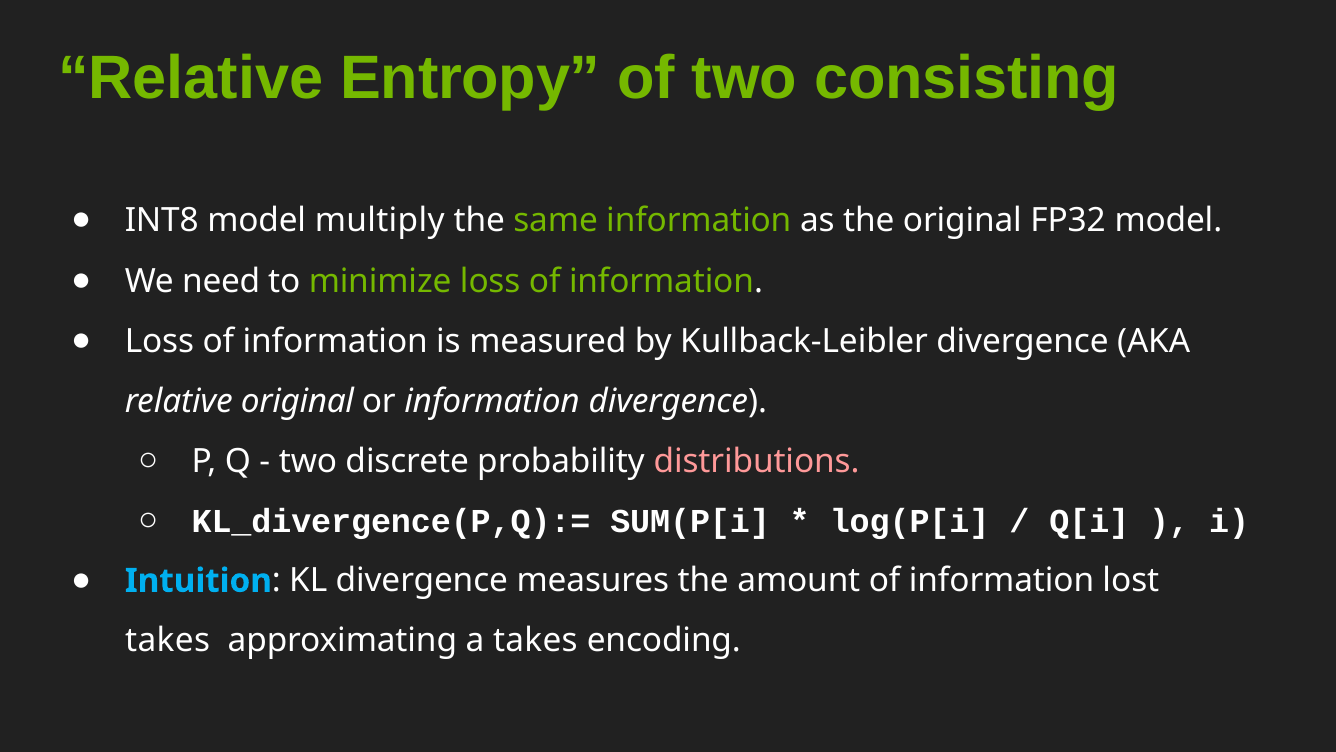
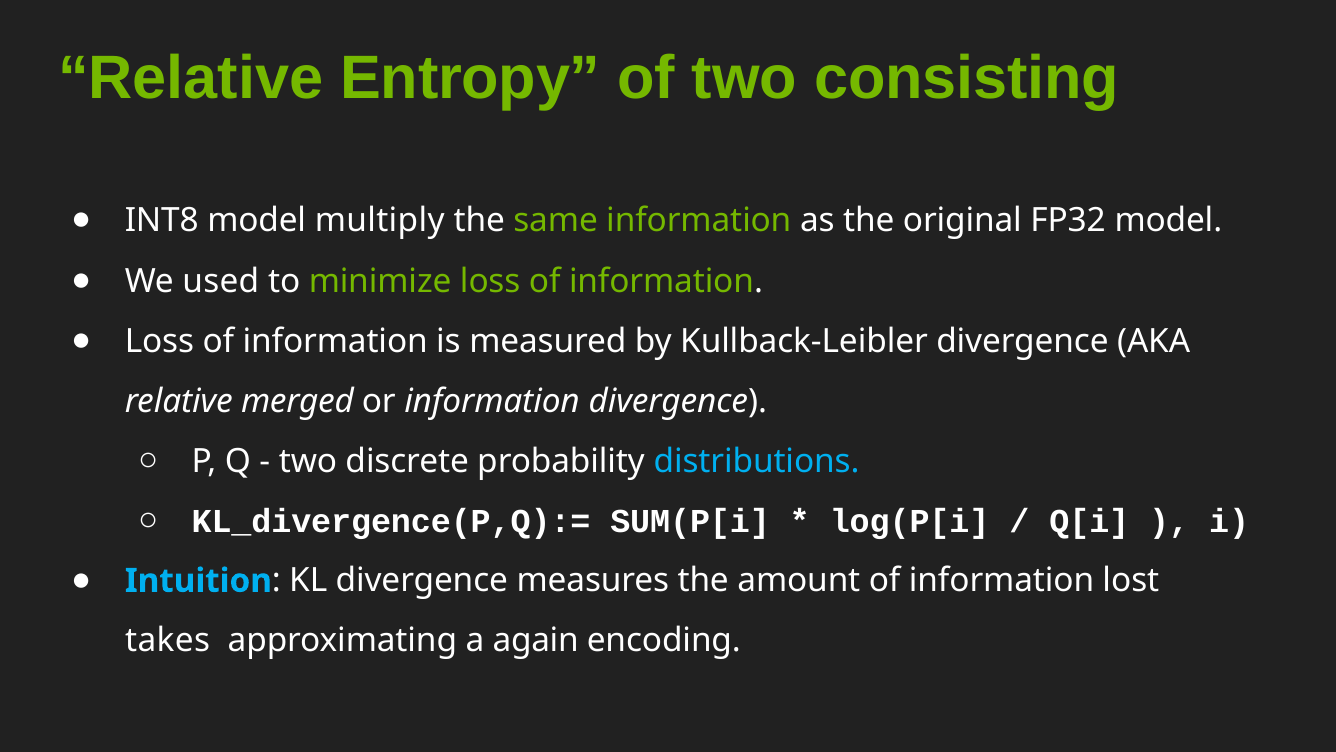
need: need -> used (221, 281)
relative original: original -> merged (297, 401)
distributions colour: pink -> light blue (757, 461)
a takes: takes -> again (536, 640)
